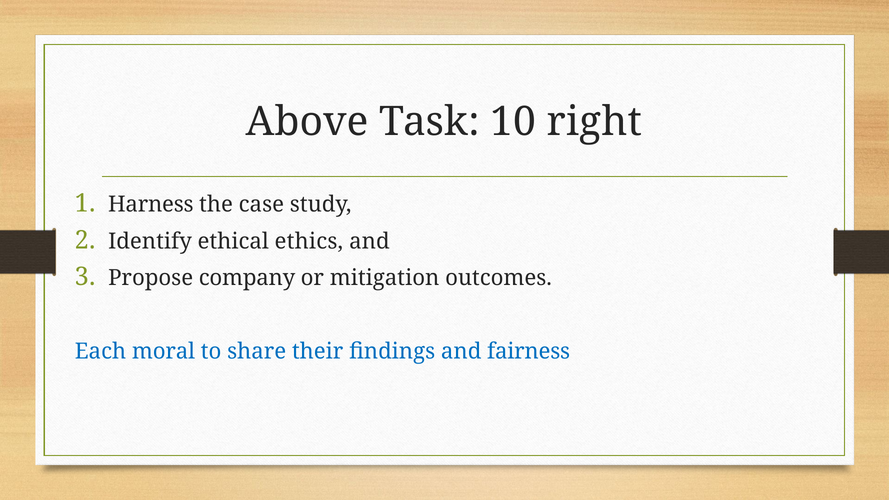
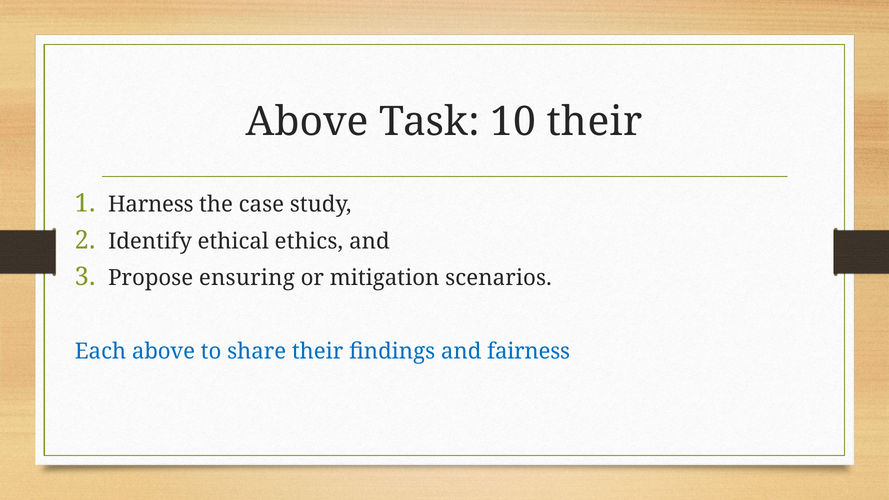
10 right: right -> their (594, 122)
company: company -> ensuring (247, 278)
outcomes: outcomes -> scenarios (498, 278)
Each moral: moral -> above (163, 351)
